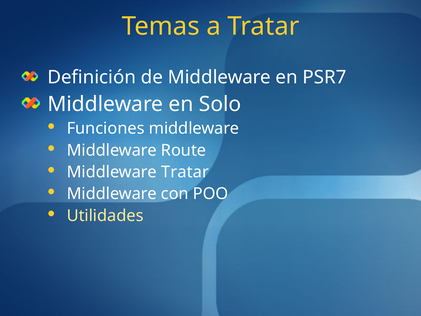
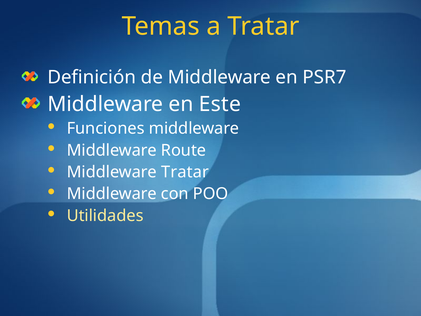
Solo: Solo -> Este (220, 104)
